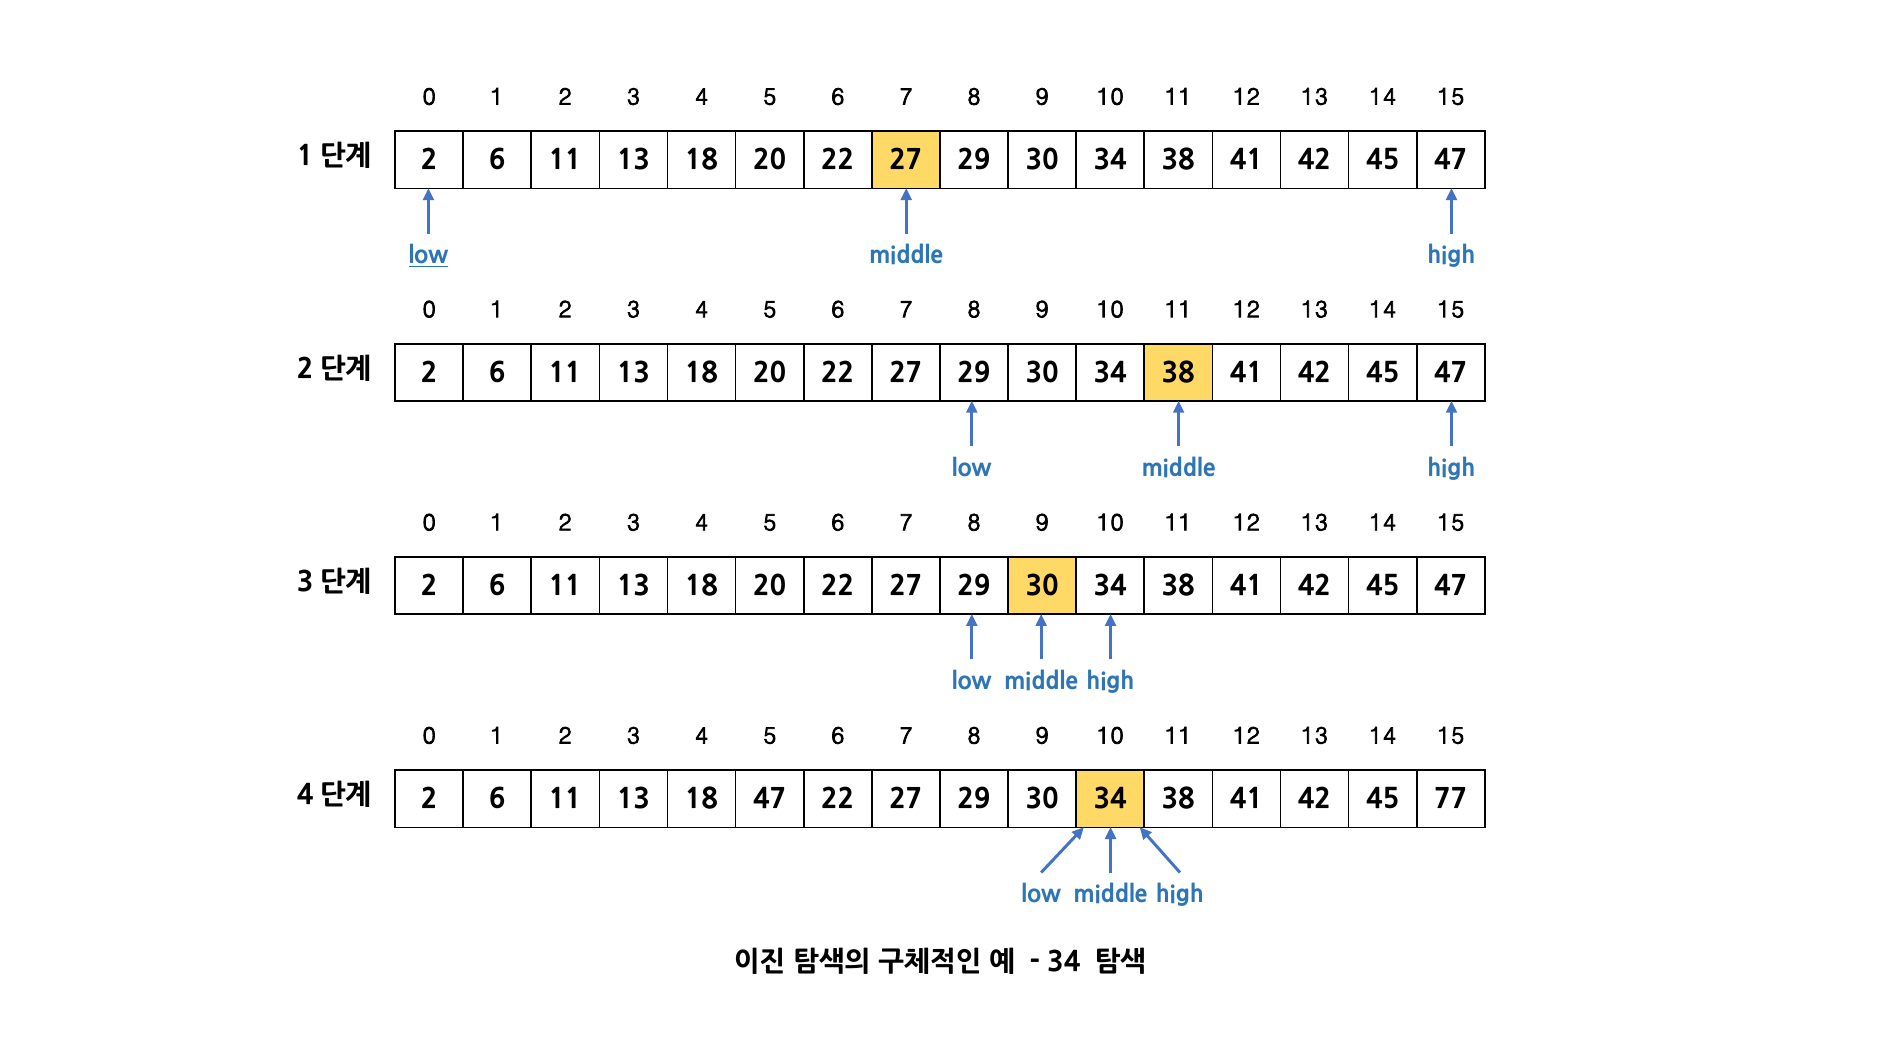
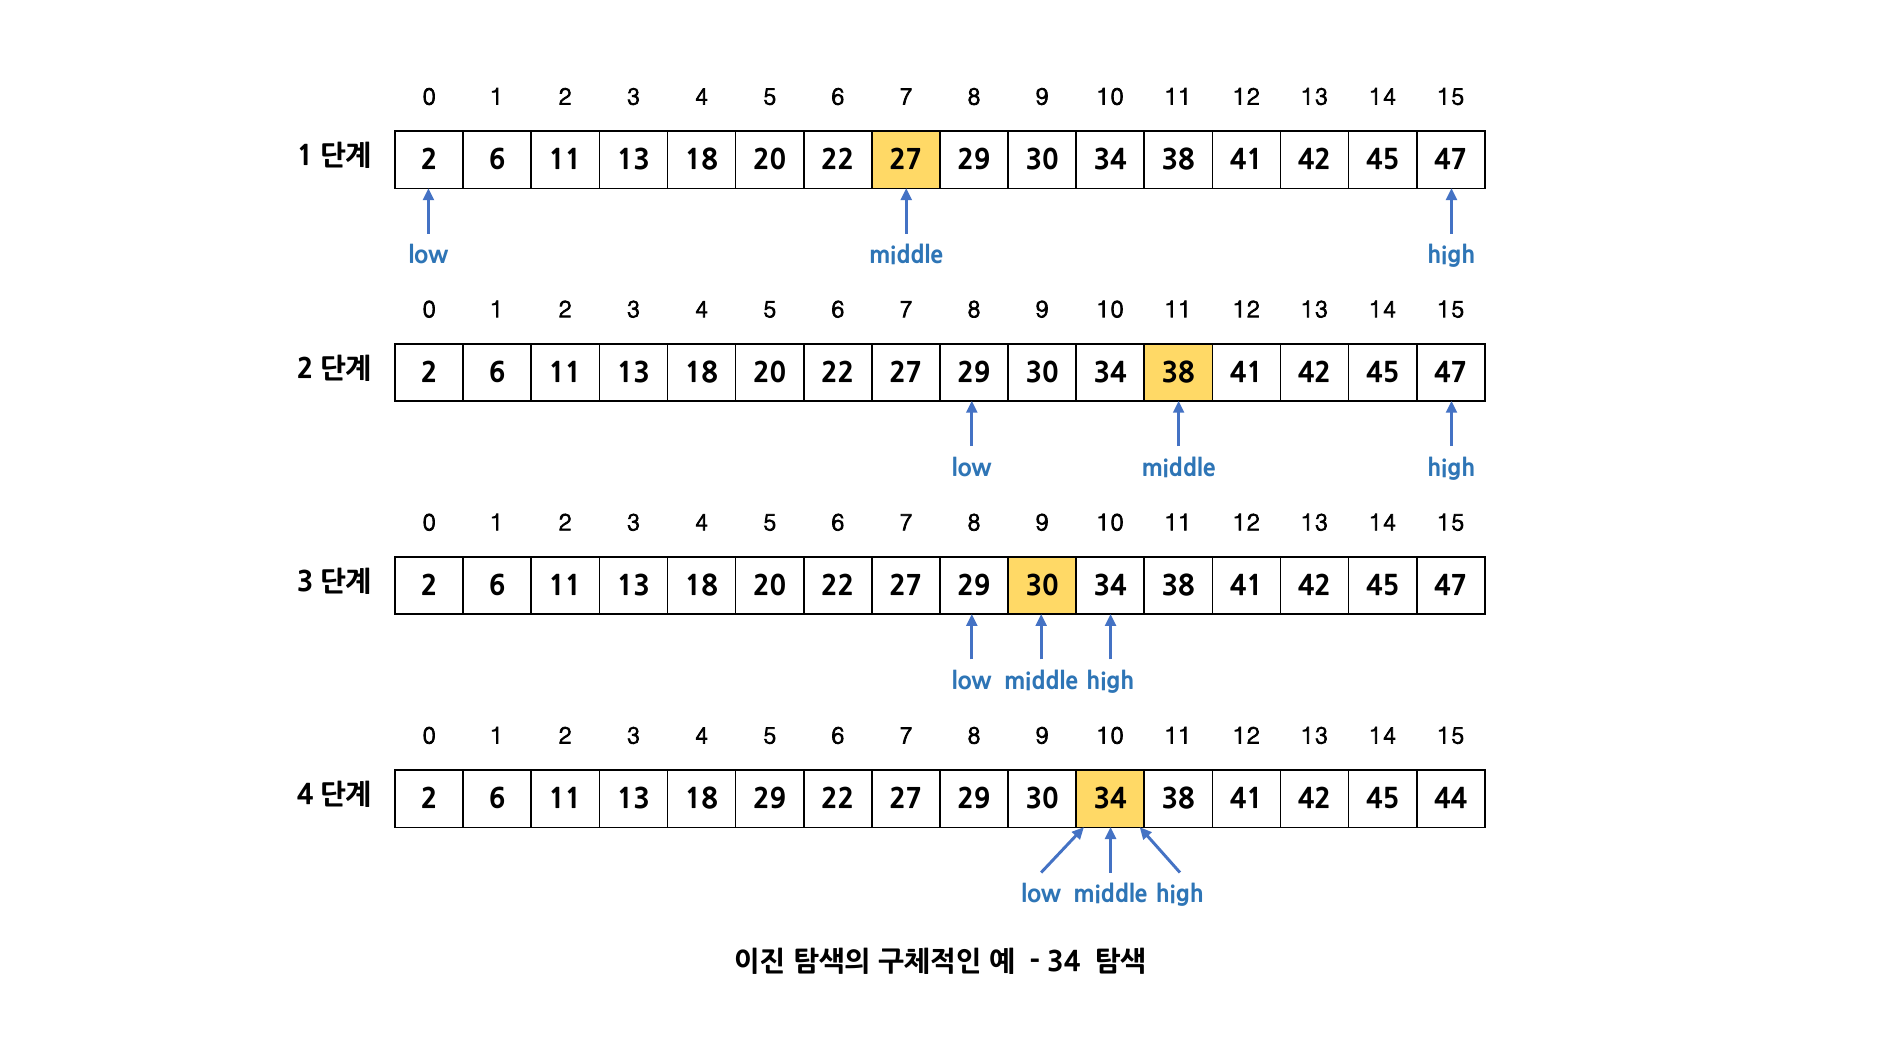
low underline: present -> none (428, 256)
18 47: 47 -> 29 (770, 799)
77: 77 -> 44 (1451, 799)
